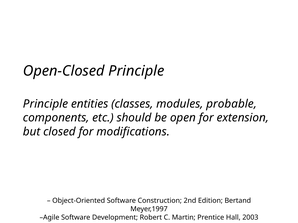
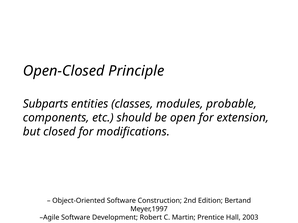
Principle: Principle -> Subparts (46, 104)
